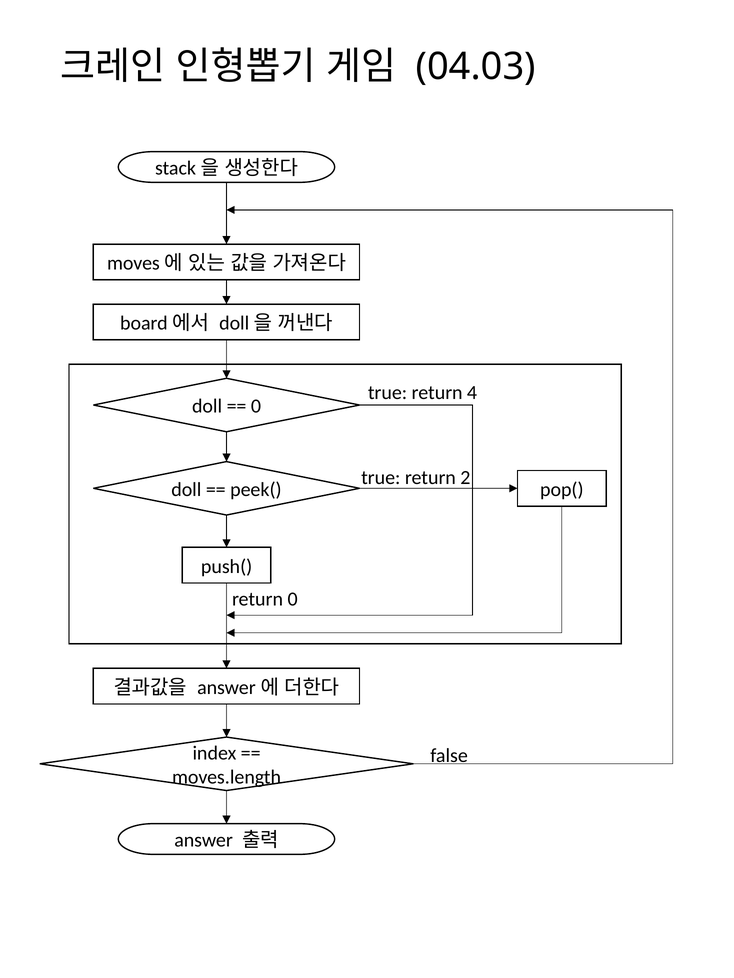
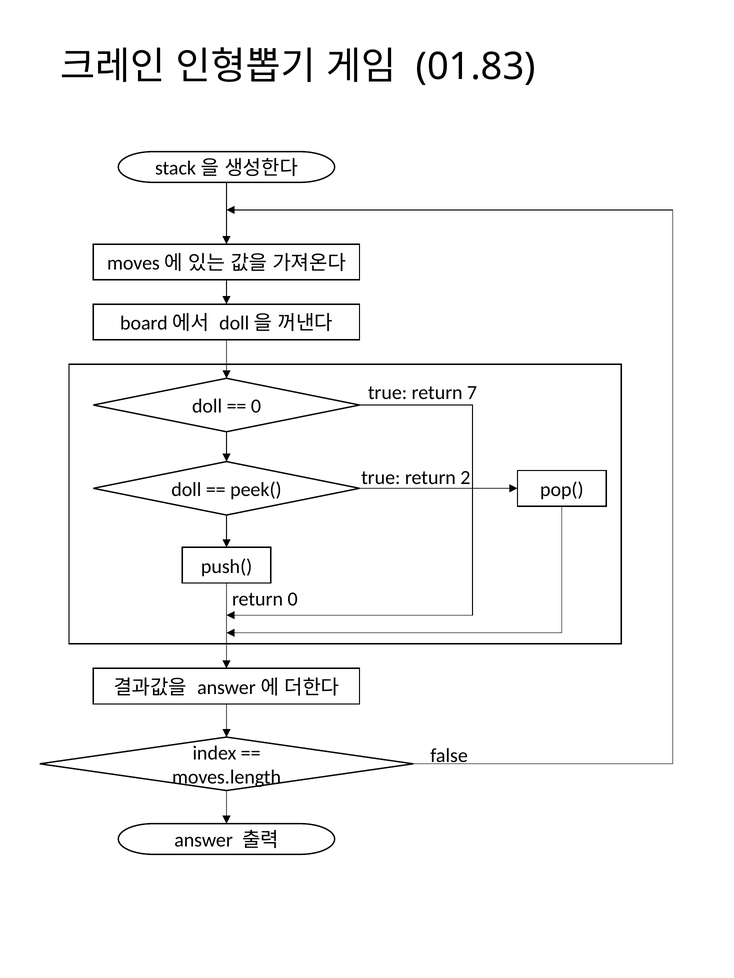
04.03: 04.03 -> 01.83 (476, 67)
4: 4 -> 7 (472, 393)
